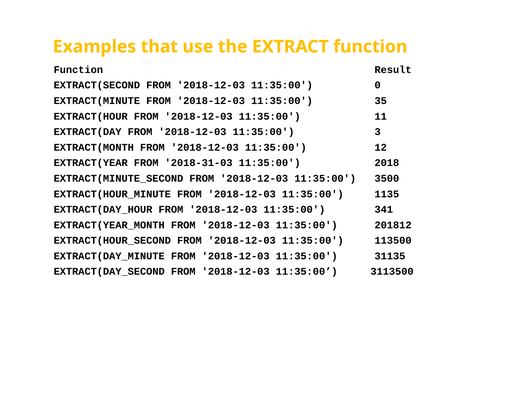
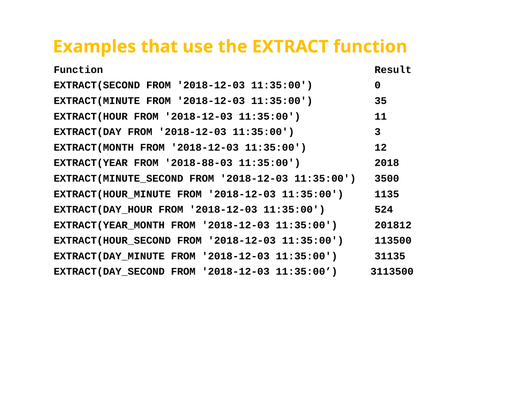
2018-31-03: 2018-31-03 -> 2018-88-03 (199, 163)
341: 341 -> 524 (384, 209)
